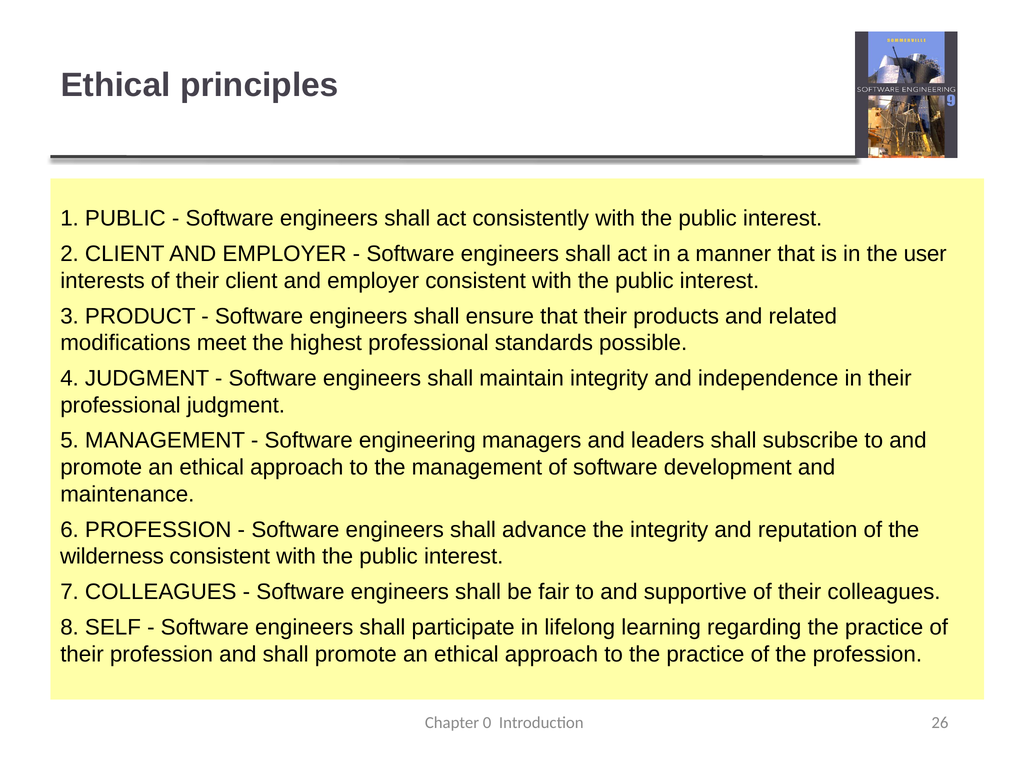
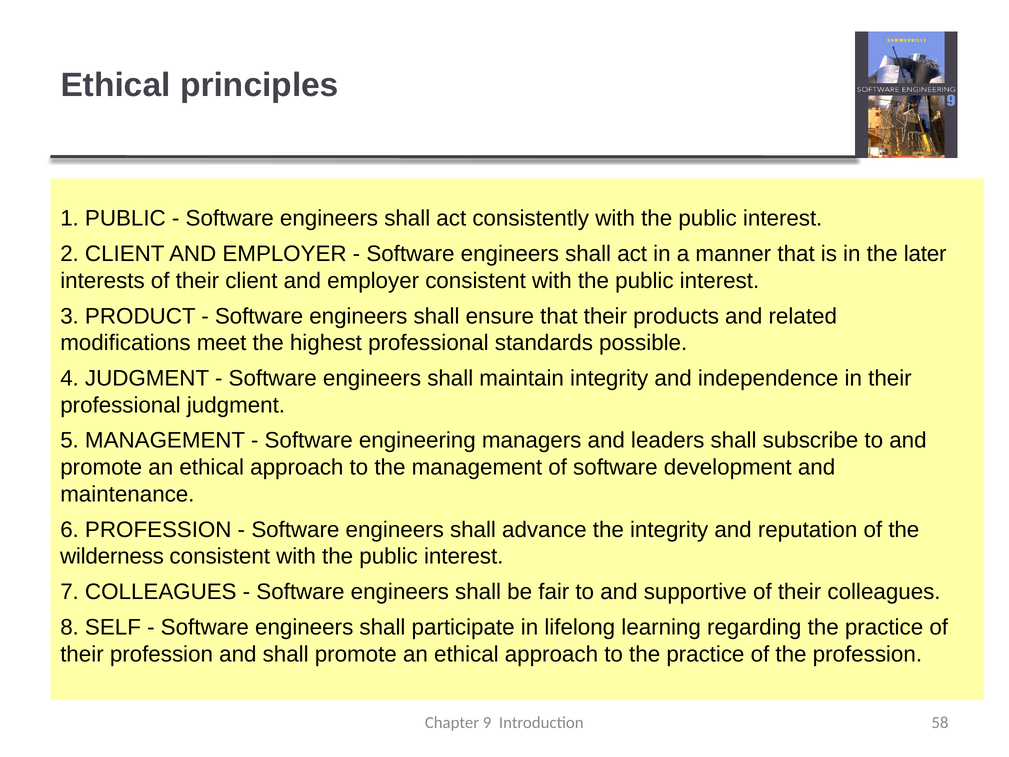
user: user -> later (925, 254)
0: 0 -> 9 (487, 723)
26: 26 -> 58 (940, 723)
